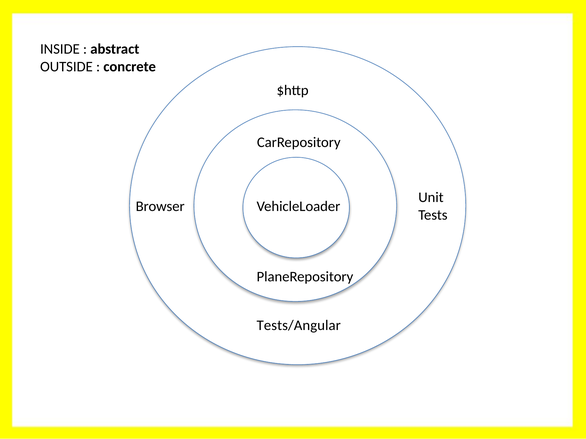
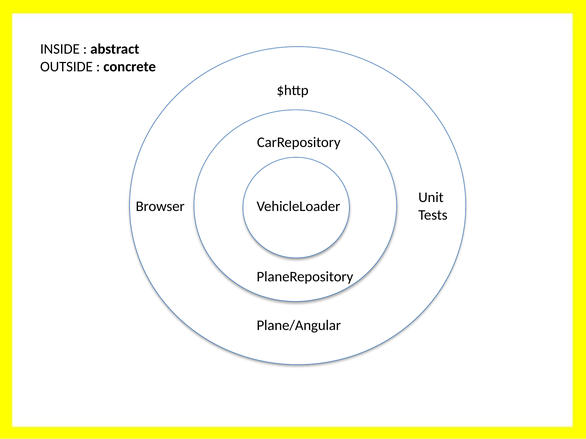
Tests/Angular: Tests/Angular -> Plane/Angular (299, 326)
